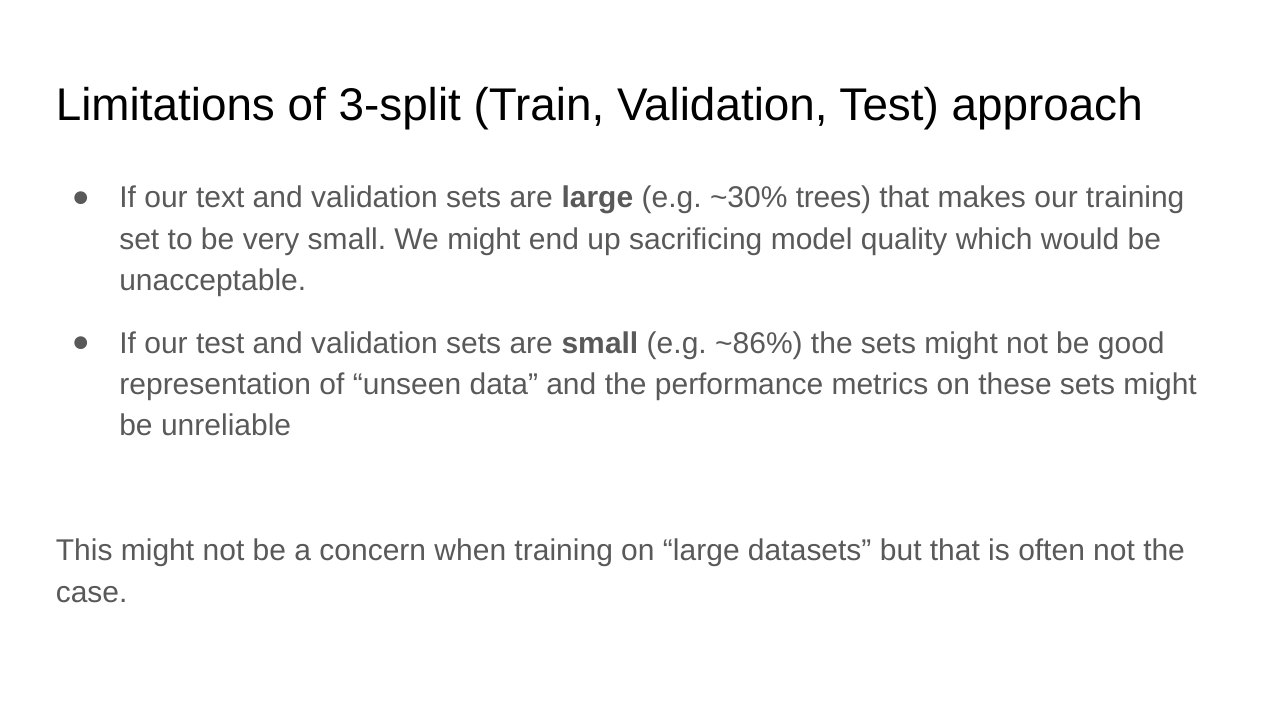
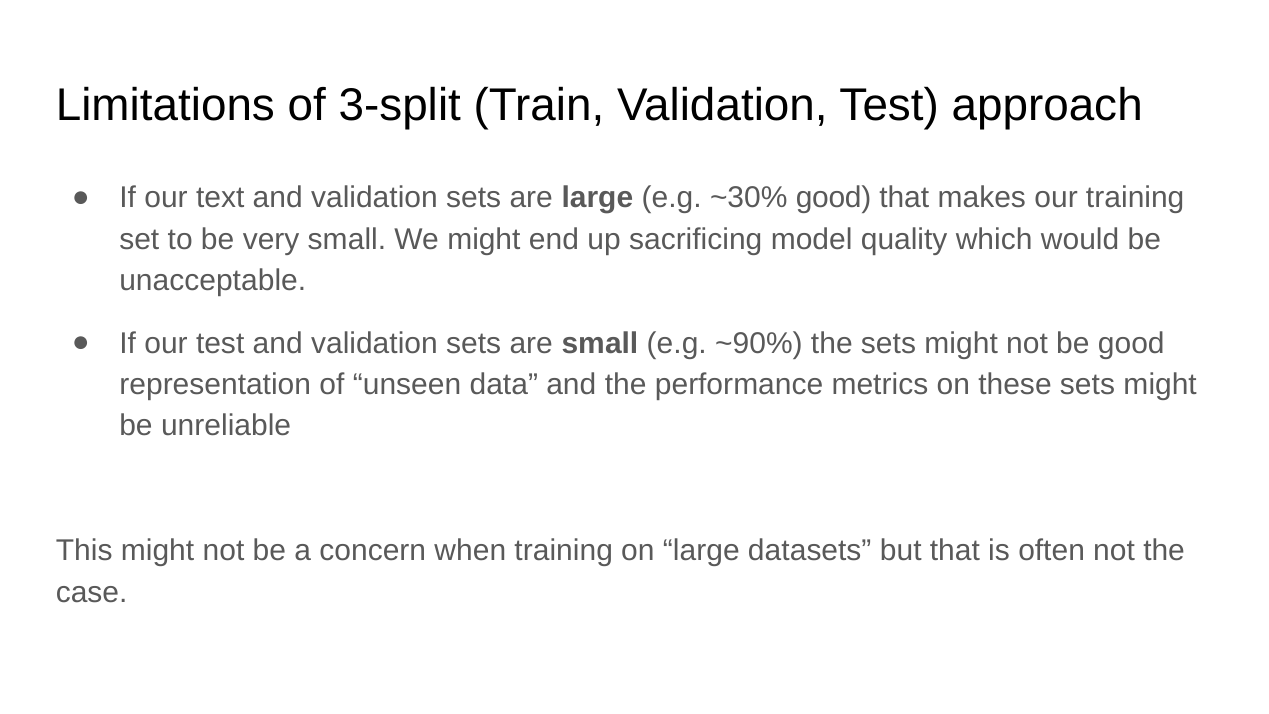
~30% trees: trees -> good (834, 198)
~86%: ~86% -> ~90% (759, 343)
